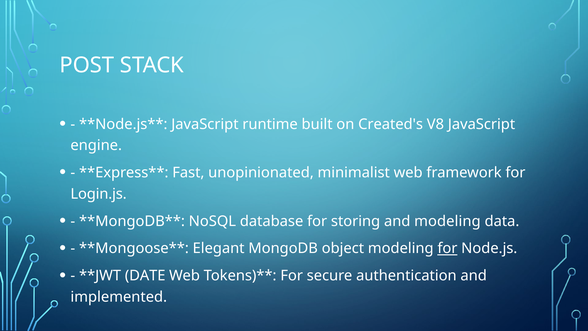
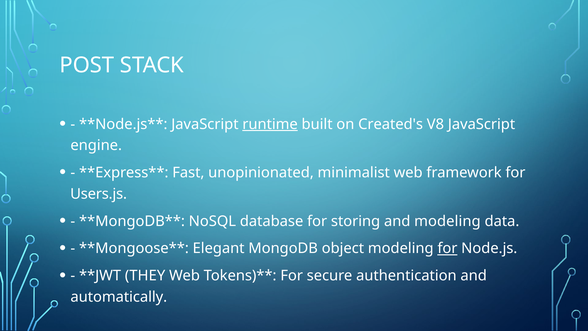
runtime underline: none -> present (270, 124)
Login.js: Login.js -> Users.js (99, 194)
DATE: DATE -> THEY (145, 276)
implemented: implemented -> automatically (119, 297)
